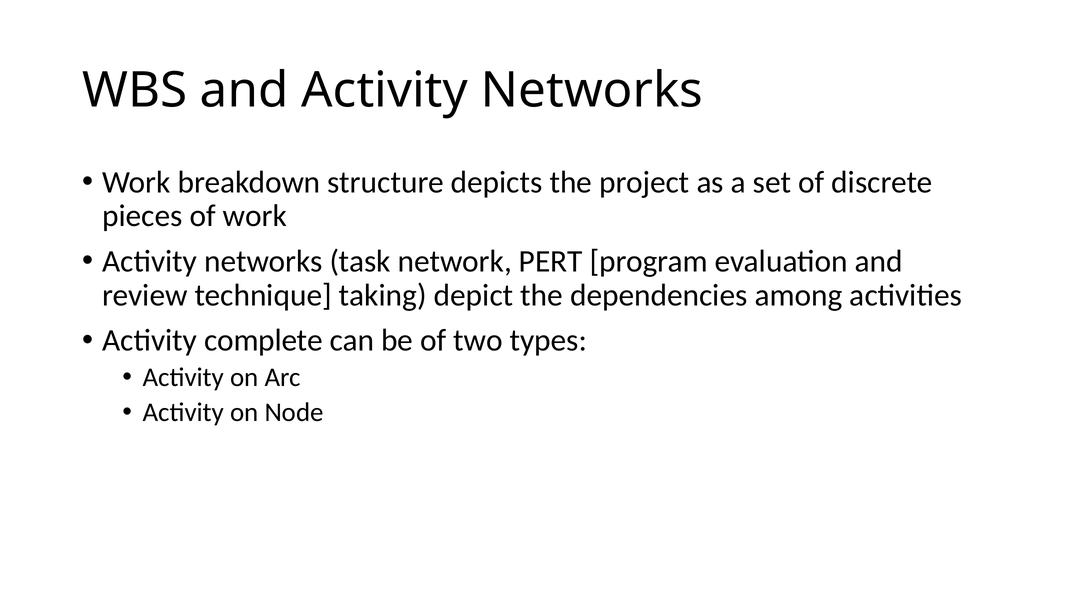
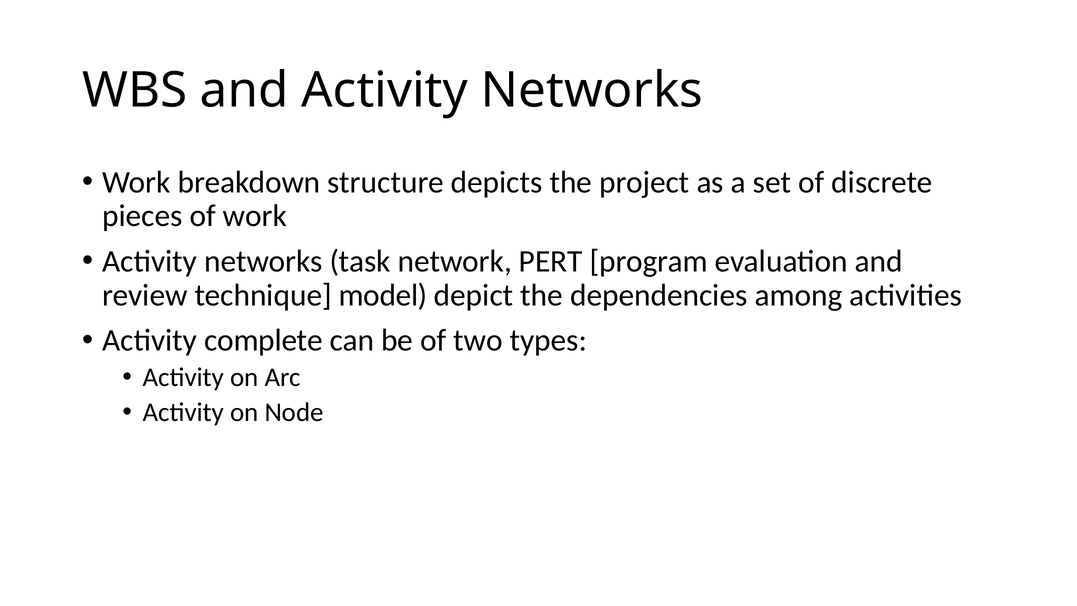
taking: taking -> model (383, 295)
